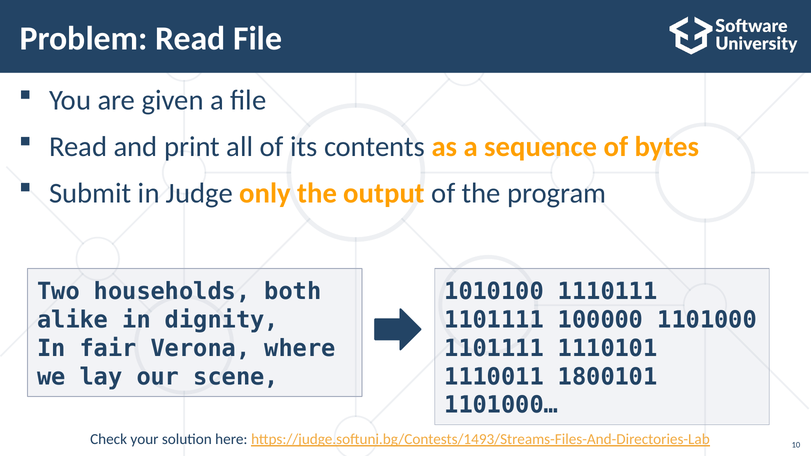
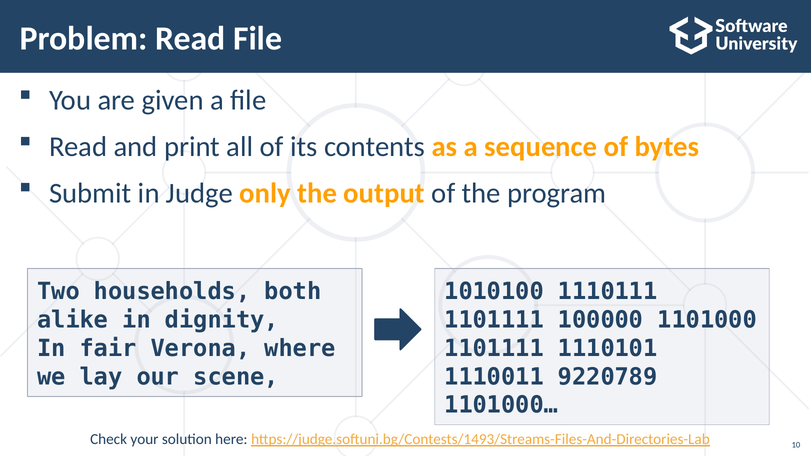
1800101: 1800101 -> 9220789 (608, 377)
